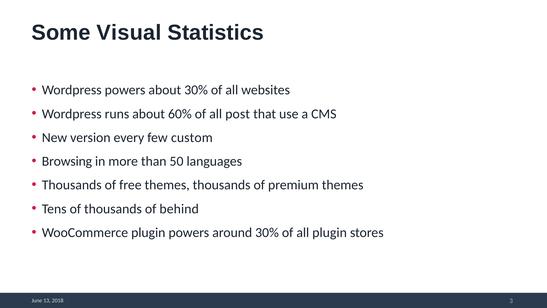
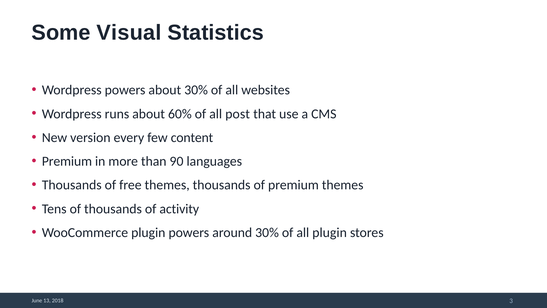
custom: custom -> content (192, 137)
Browsing: Browsing -> Premium (67, 161)
50: 50 -> 90 (177, 161)
behind: behind -> activity (179, 209)
